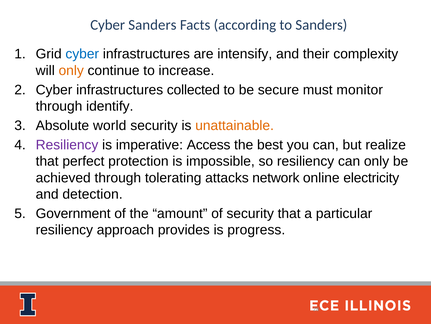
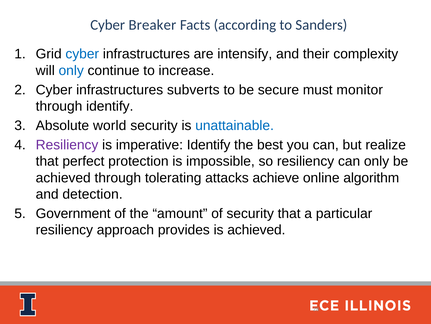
Cyber Sanders: Sanders -> Breaker (152, 25)
only colour: orange -> blue (71, 70)
collected: collected -> subverts (193, 90)
unattainable colour: orange -> blue (235, 125)
imperative Access: Access -> Identify (209, 144)
network: network -> achieve (276, 177)
electricity: electricity -> algorithm (371, 177)
is progress: progress -> achieved (256, 230)
